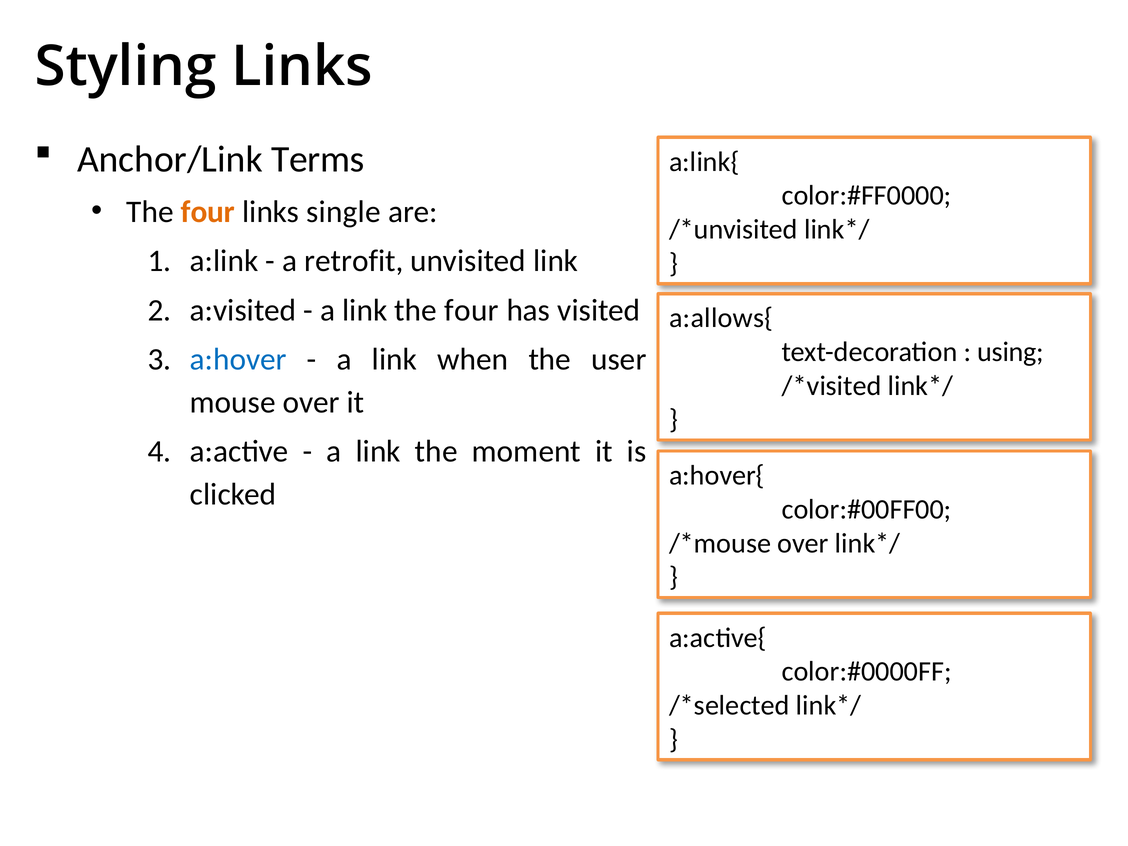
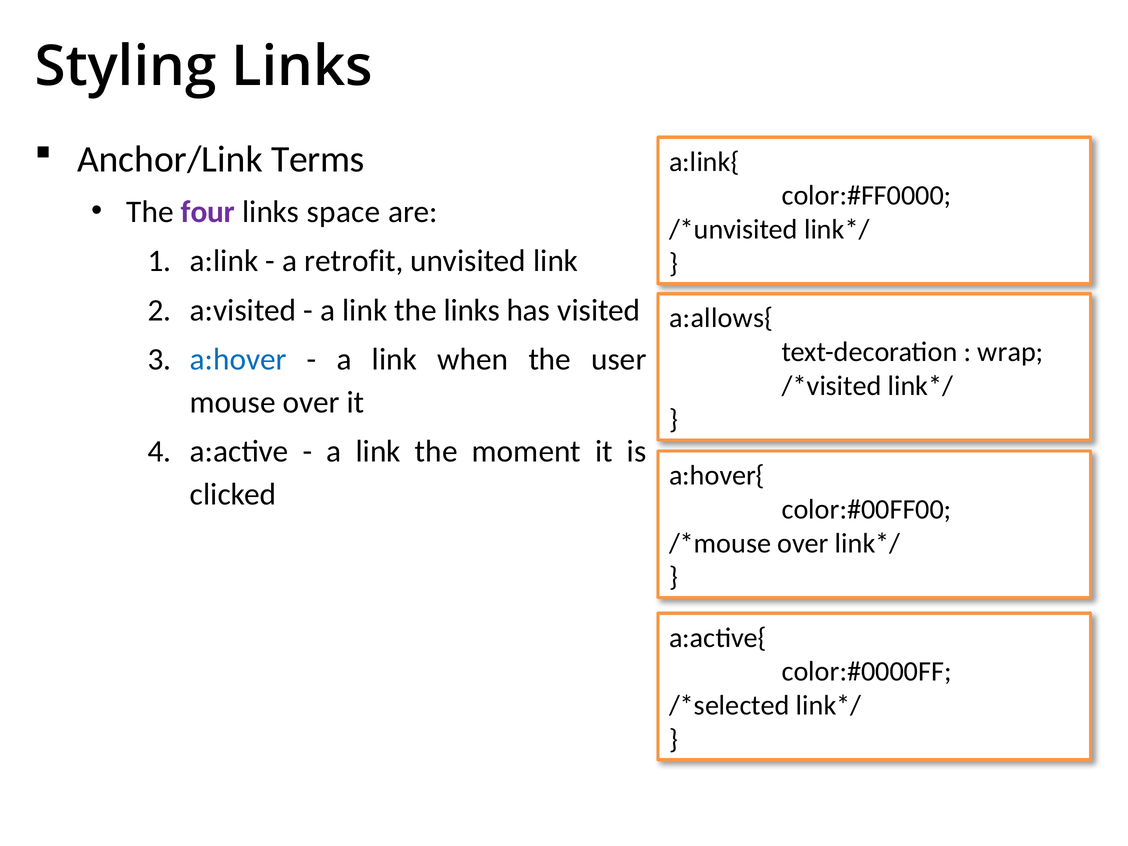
four colour: orange -> purple (208, 212)
single: single -> space (344, 212)
link the four: four -> links (472, 310)
using: using -> wrap (1011, 352)
